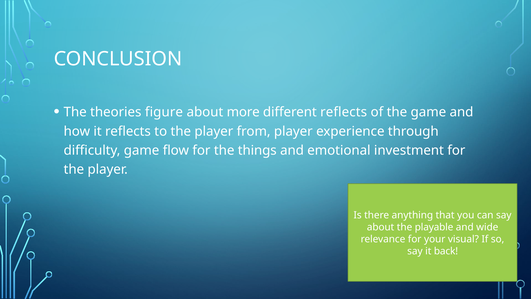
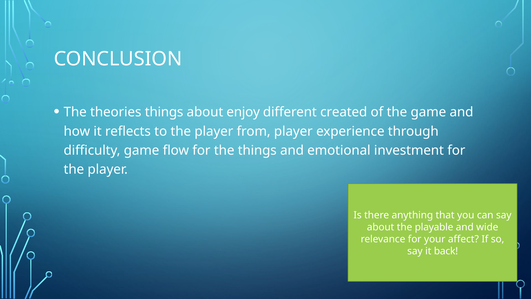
theories figure: figure -> things (164, 112)
more: more -> enjoy (243, 112)
different reflects: reflects -> created (344, 112)
visual: visual -> affect (463, 239)
